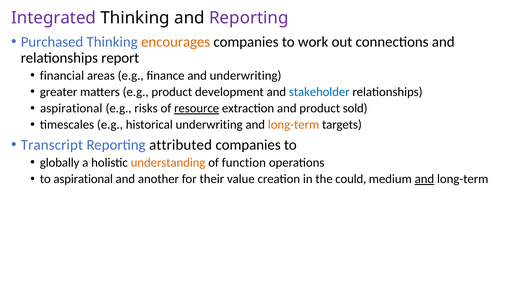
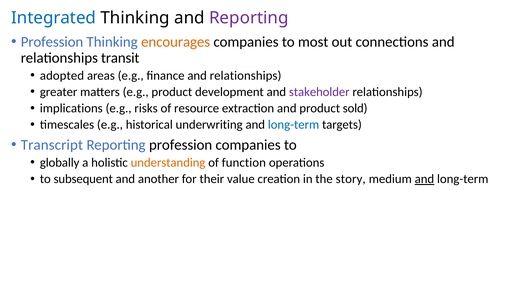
Integrated colour: purple -> blue (54, 18)
Purchased: Purchased -> Profession (52, 42)
work: work -> most (313, 42)
report: report -> transit (120, 58)
financial: financial -> adopted (62, 75)
finance and underwriting: underwriting -> relationships (246, 75)
stakeholder colour: blue -> purple (319, 92)
aspirational: aspirational -> implications (71, 108)
resource underline: present -> none (197, 108)
long-term colour: orange -> blue (294, 125)
Reporting attributed: attributed -> profession (181, 145)
to aspirational: aspirational -> subsequent (83, 179)
could: could -> story (351, 179)
